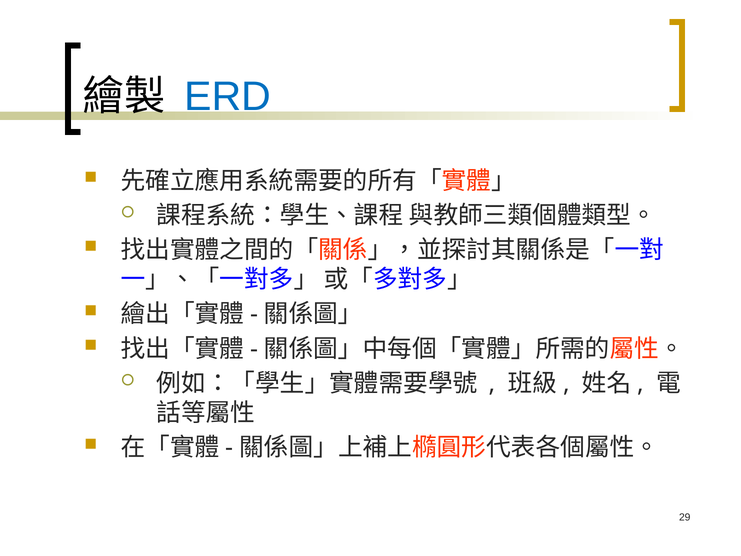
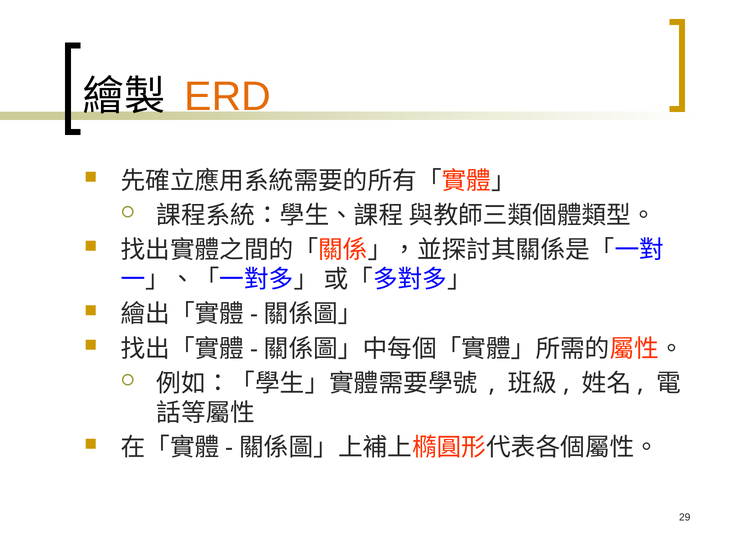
ERD colour: blue -> orange (228, 97)
